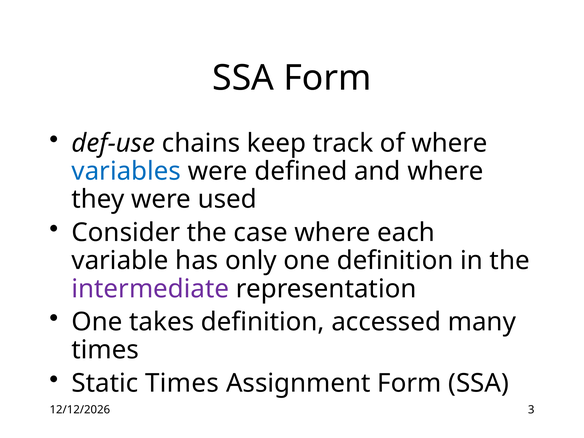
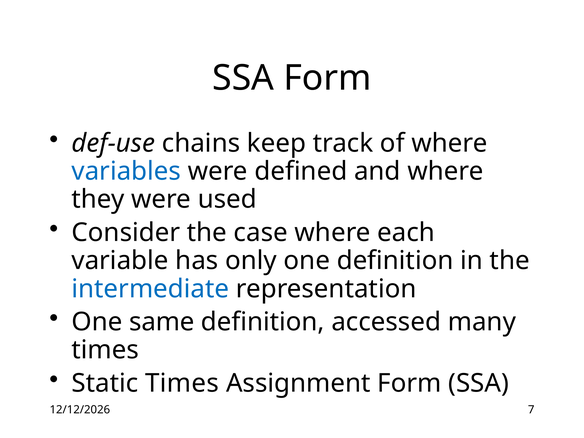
intermediate colour: purple -> blue (150, 289)
takes: takes -> same (162, 322)
3: 3 -> 7 (531, 410)
